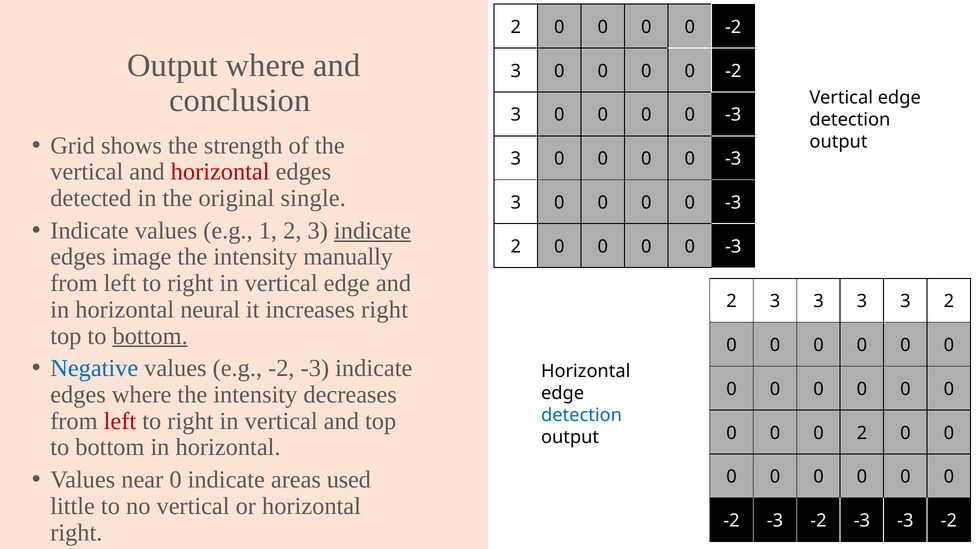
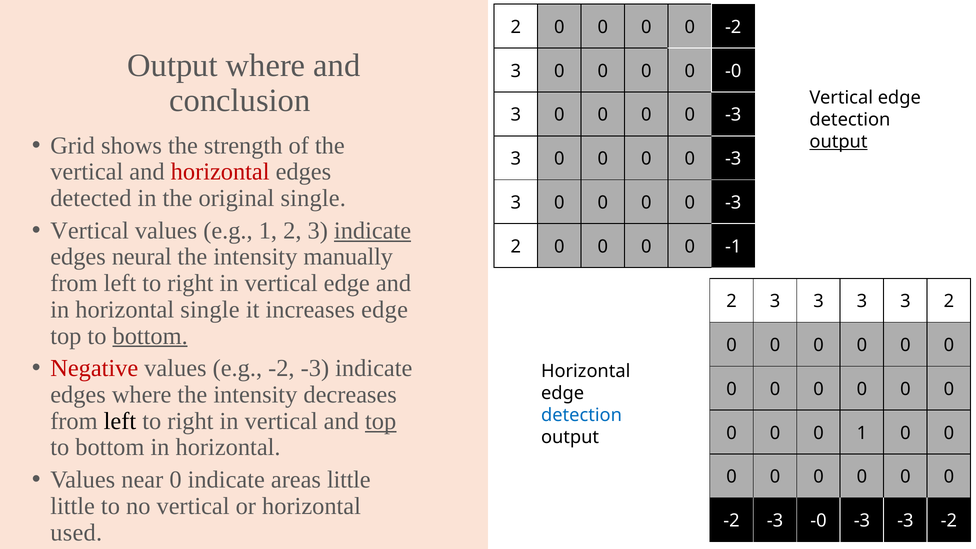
-2: -2 -> -0 (733, 71)
output underline: none -> present (838, 142)
Indicate: Indicate -> Vertical (90, 231)
-3: -3 -> -1 (733, 247)
image: image -> neural (142, 257)
horizontal neural: neural -> single (210, 310)
increases right: right -> edge (385, 310)
Negative colour: blue -> red (94, 368)
left colour: red -> black (120, 421)
top underline: none -> present (381, 421)
0 2: 2 -> 1 (862, 433)
areas used: used -> little (349, 480)
-2 -3 -2: -2 -> -0 (818, 521)
right: right -> used (76, 533)
